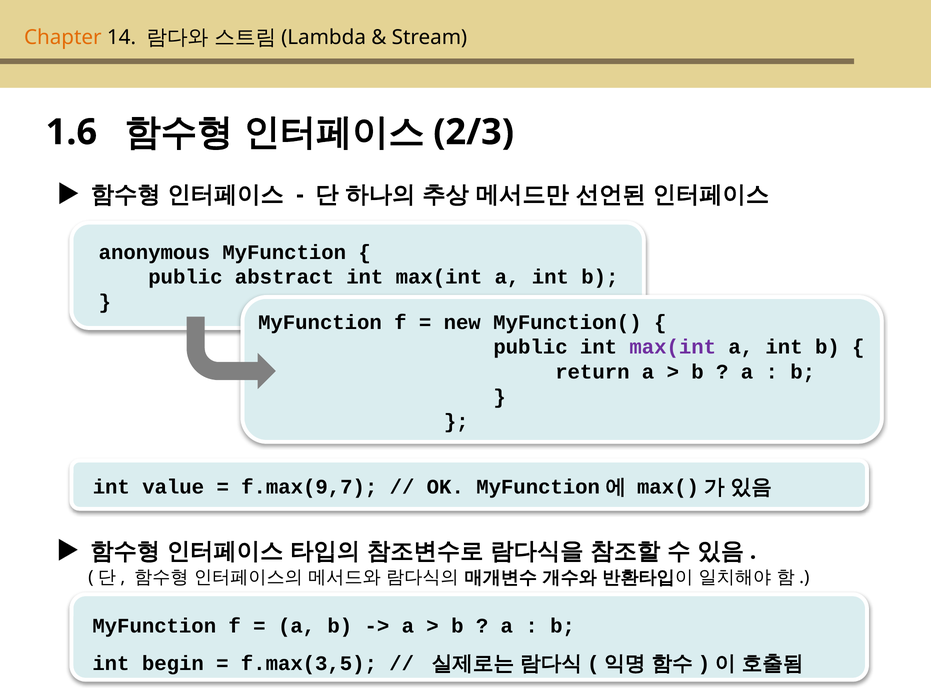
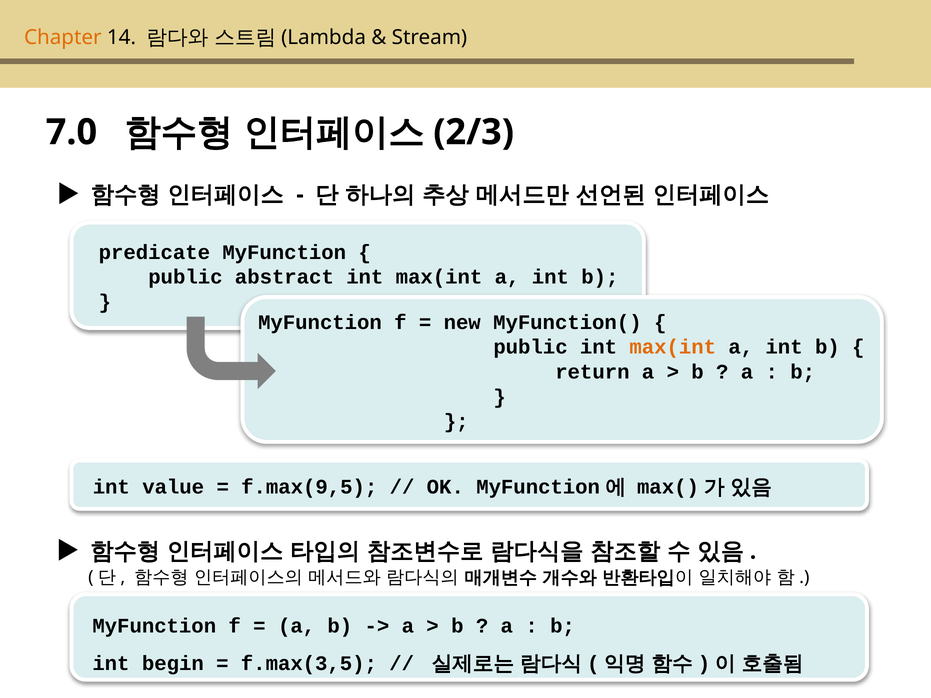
1.6: 1.6 -> 7.0 (71, 132)
anonymous: anonymous -> predicate (154, 252)
max(int colour: purple -> orange (673, 347)
f.max(9,7: f.max(9,7 -> f.max(9,5 (309, 487)
